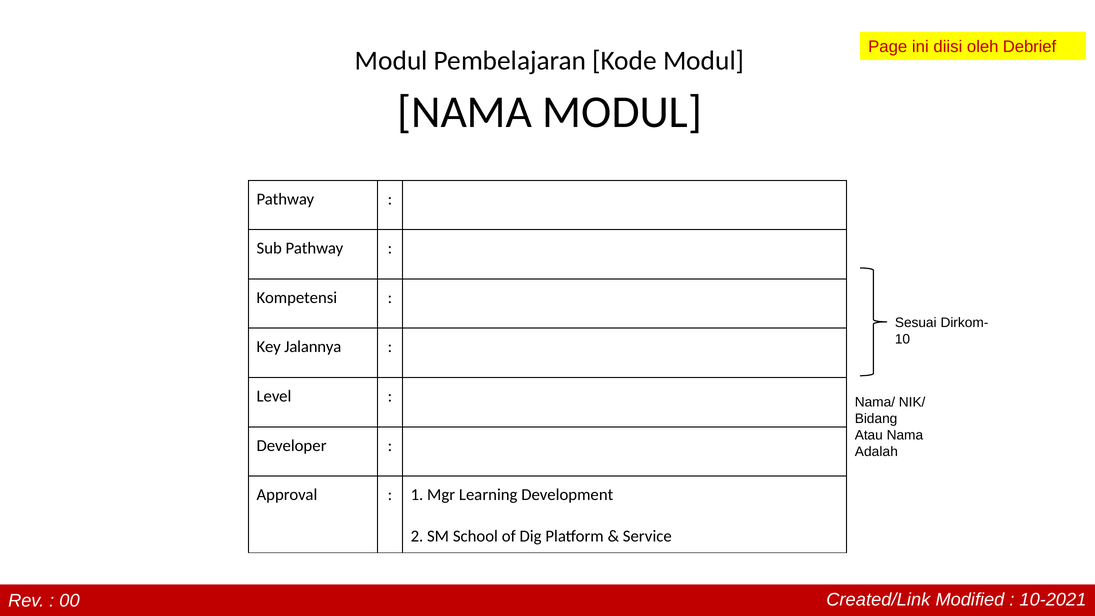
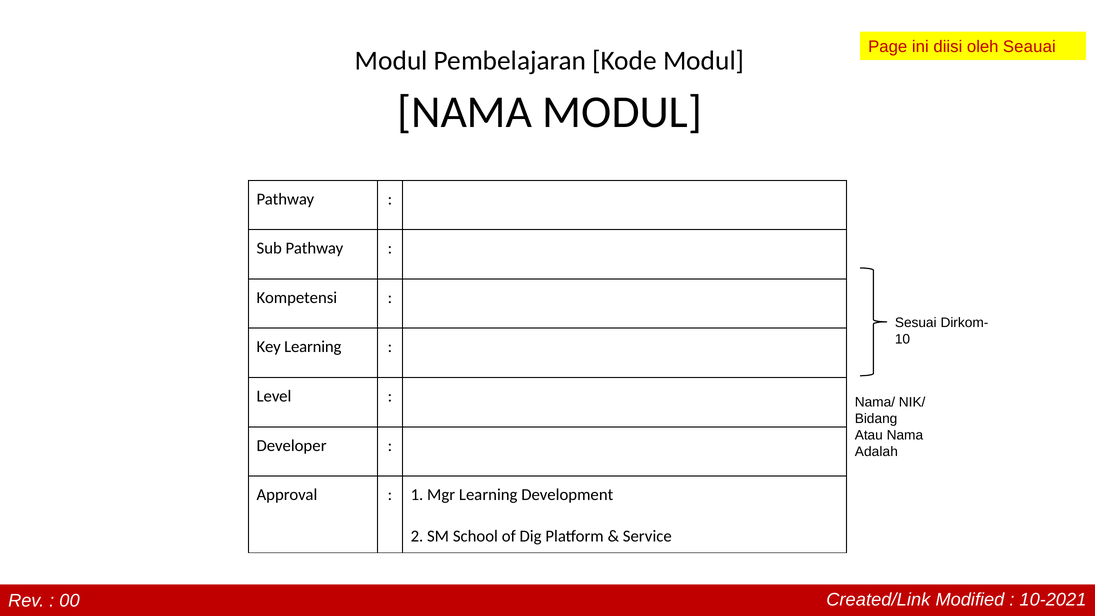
Debrief: Debrief -> Seauai (1029, 47)
Key Jalannya: Jalannya -> Learning (313, 347)
